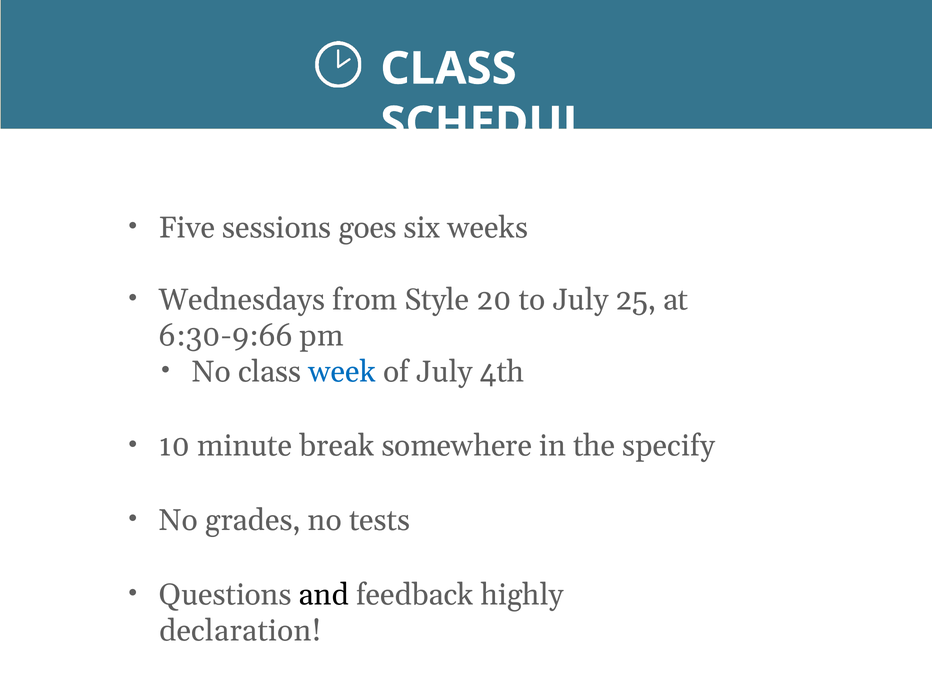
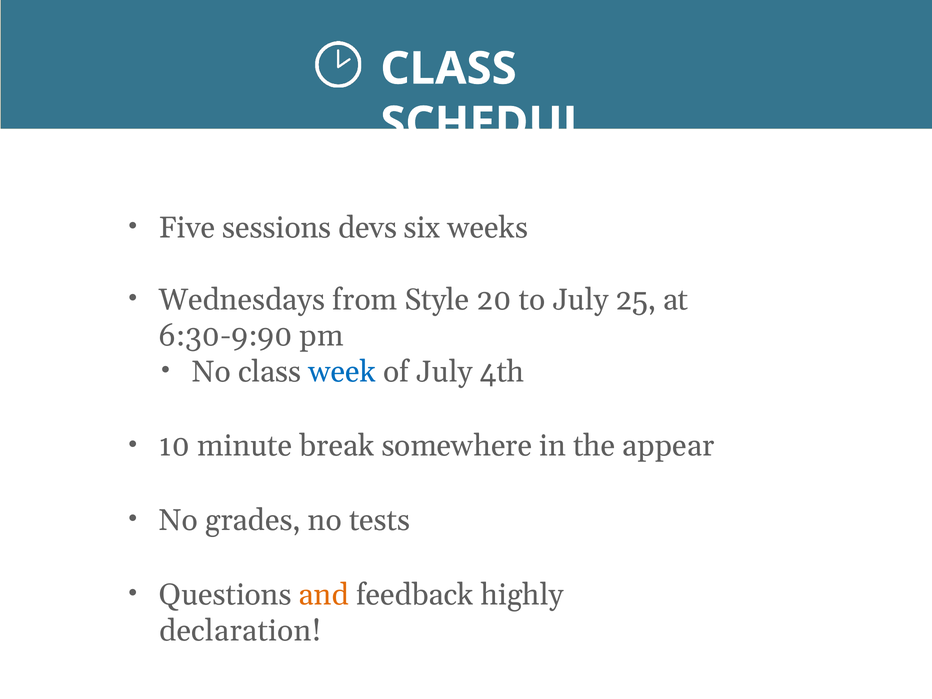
goes: goes -> devs (368, 228)
6:30-9:66: 6:30-9:66 -> 6:30-9:90 (226, 336)
specify: specify -> appear (669, 446)
and colour: black -> orange (324, 595)
